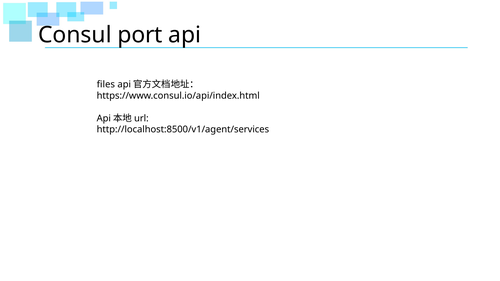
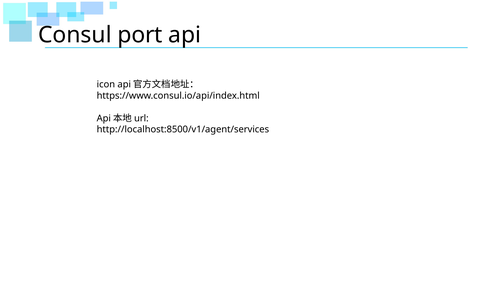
files: files -> icon (106, 85)
